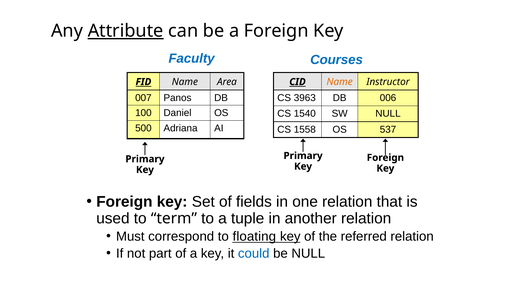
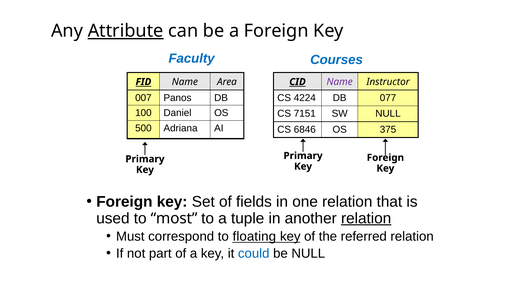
Name colour: orange -> purple (340, 82)
3963: 3963 -> 4224 (305, 98)
006: 006 -> 077 (388, 98)
1540: 1540 -> 7151 (305, 113)
1558: 1558 -> 6846 (305, 129)
537: 537 -> 375 (388, 129)
term: term -> most (174, 218)
relation underline: none -> present (366, 218)
